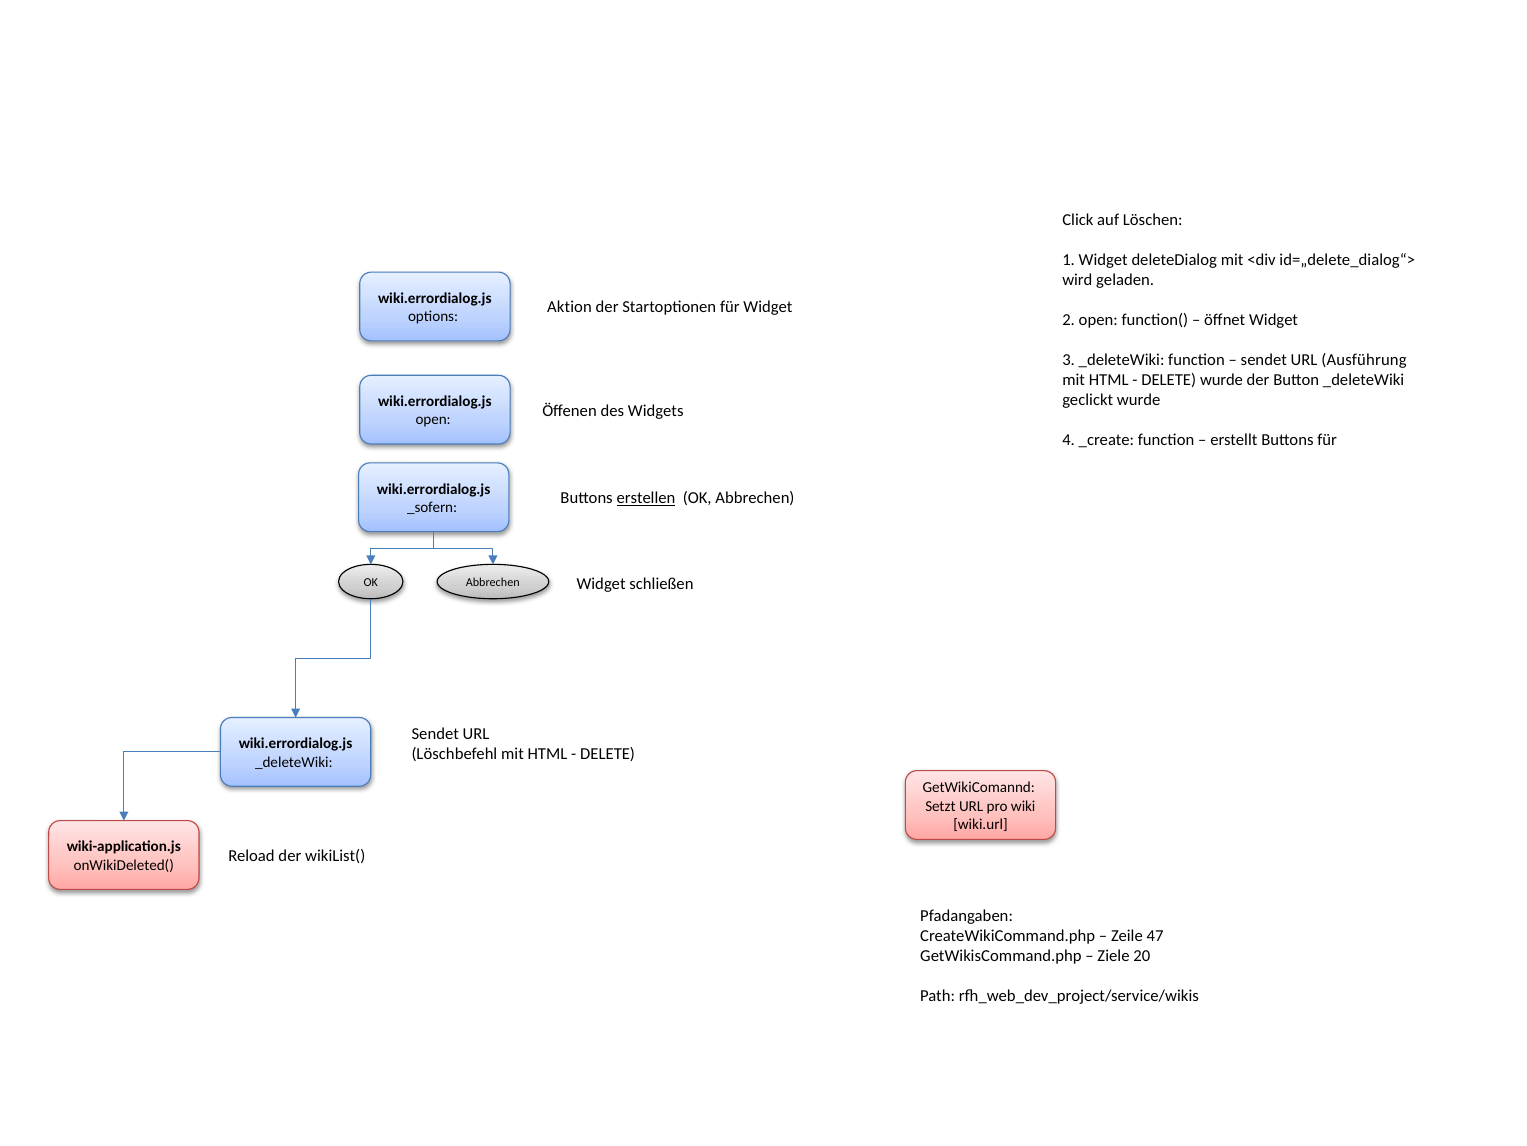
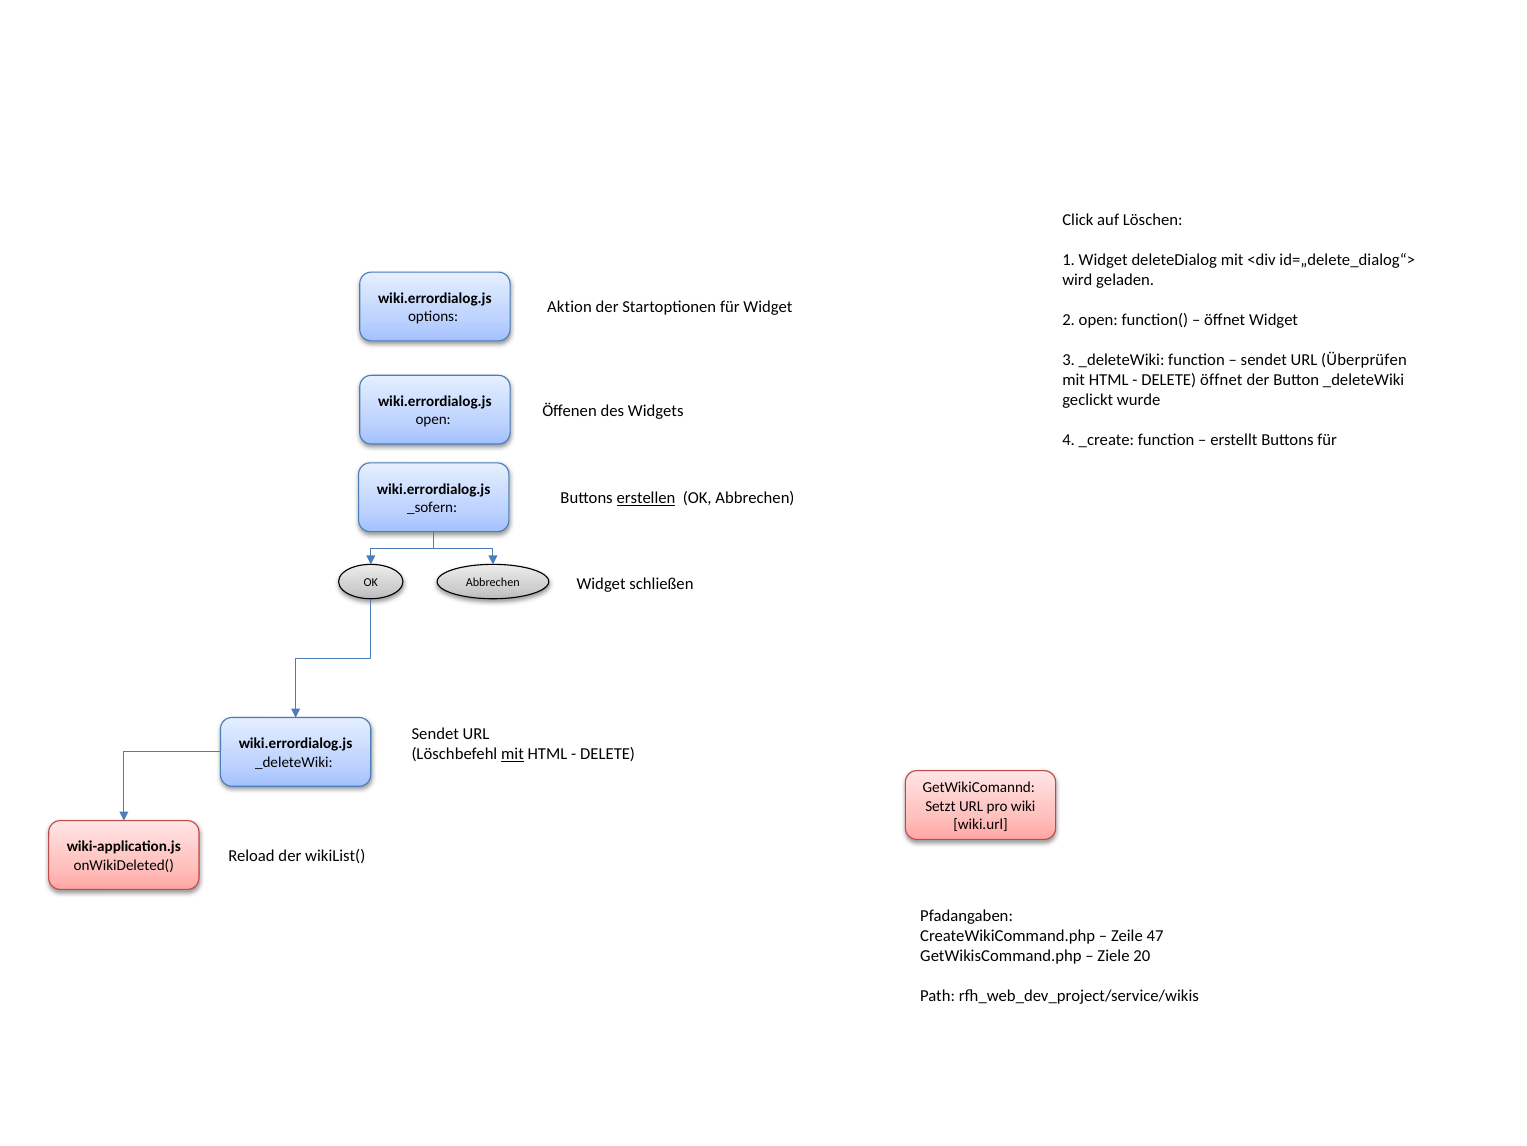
Ausführung: Ausführung -> Überprüfen (1364, 360)
DELETE wurde: wurde -> öffnet (1221, 380)
mit underline: none -> present (512, 754)
